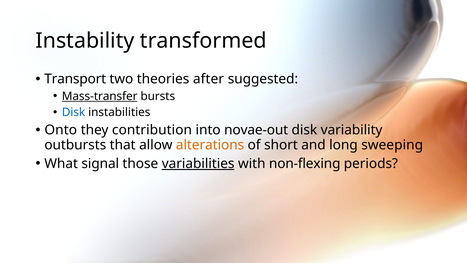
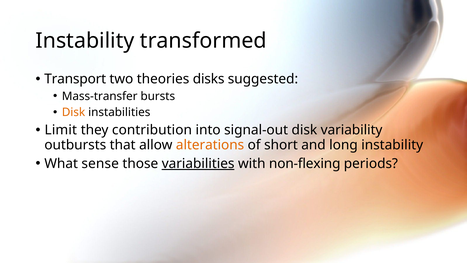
after: after -> disks (209, 79)
Mass-transfer underline: present -> none (100, 96)
Disk colour: blue -> orange (74, 112)
Onto: Onto -> Limit (61, 130)
novae-out: novae-out -> signal-out (256, 130)
long sweeping: sweeping -> instability (392, 145)
signal: signal -> sense (100, 163)
